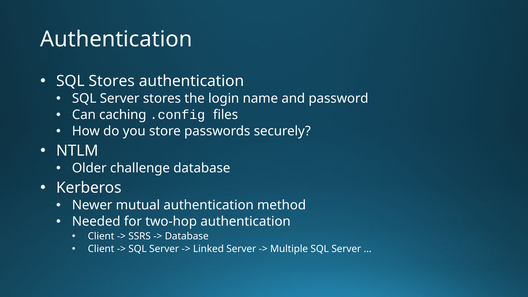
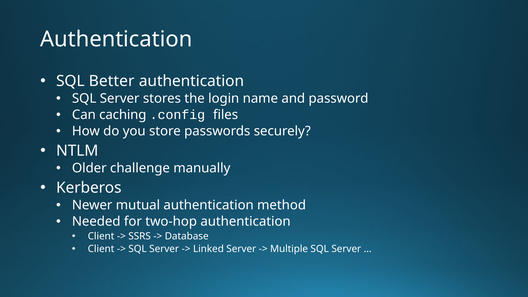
SQL Stores: Stores -> Better (112, 81)
challenge database: database -> manually (202, 168)
